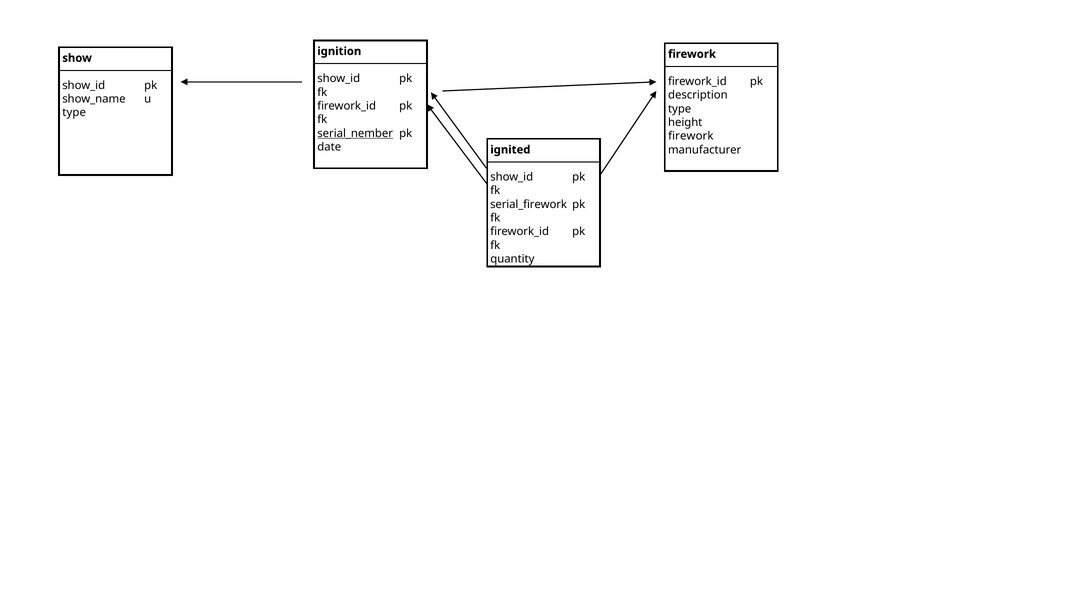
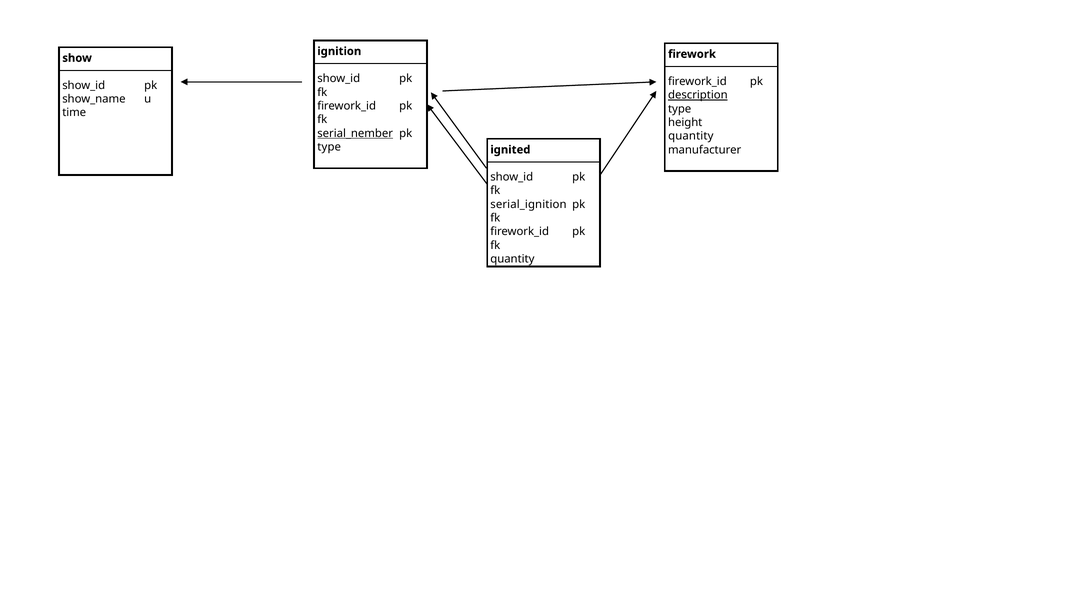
description underline: none -> present (698, 95)
type: type -> time (74, 113)
firework: firework -> quantity (691, 136)
date: date -> type (329, 147)
serial_firework: serial_firework -> serial_ignition (528, 204)
